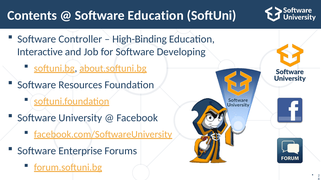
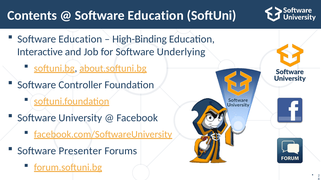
Controller: Controller -> Education (80, 39)
Developing: Developing -> Underlying (181, 52)
Resources: Resources -> Controller (80, 85)
Enterprise: Enterprise -> Presenter (80, 151)
